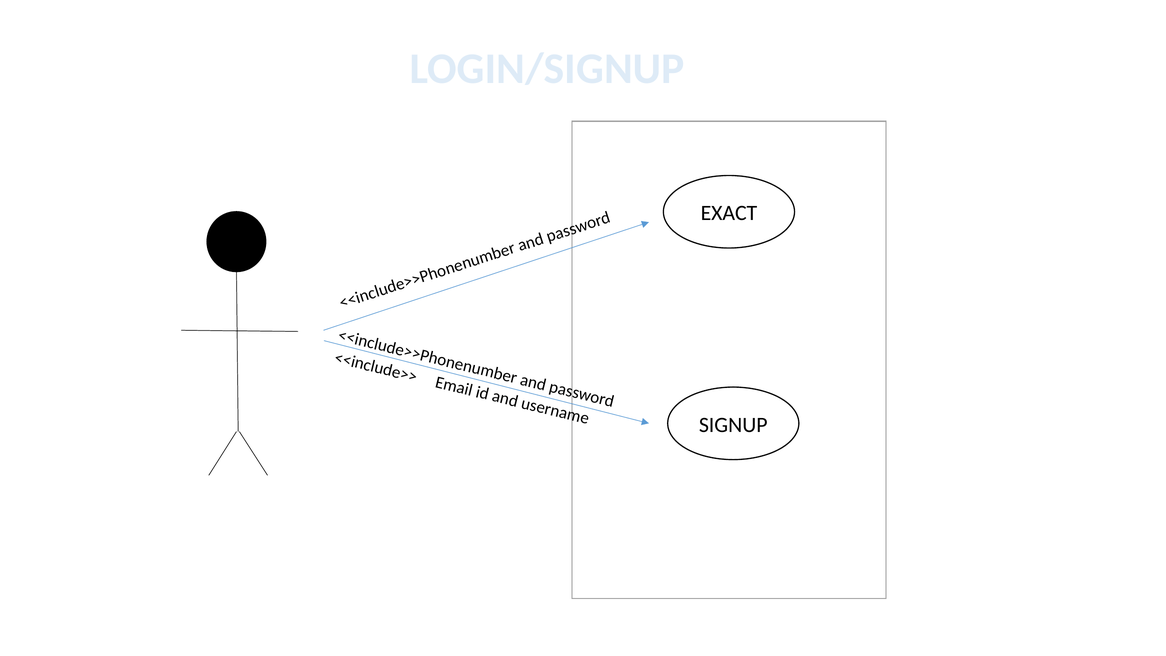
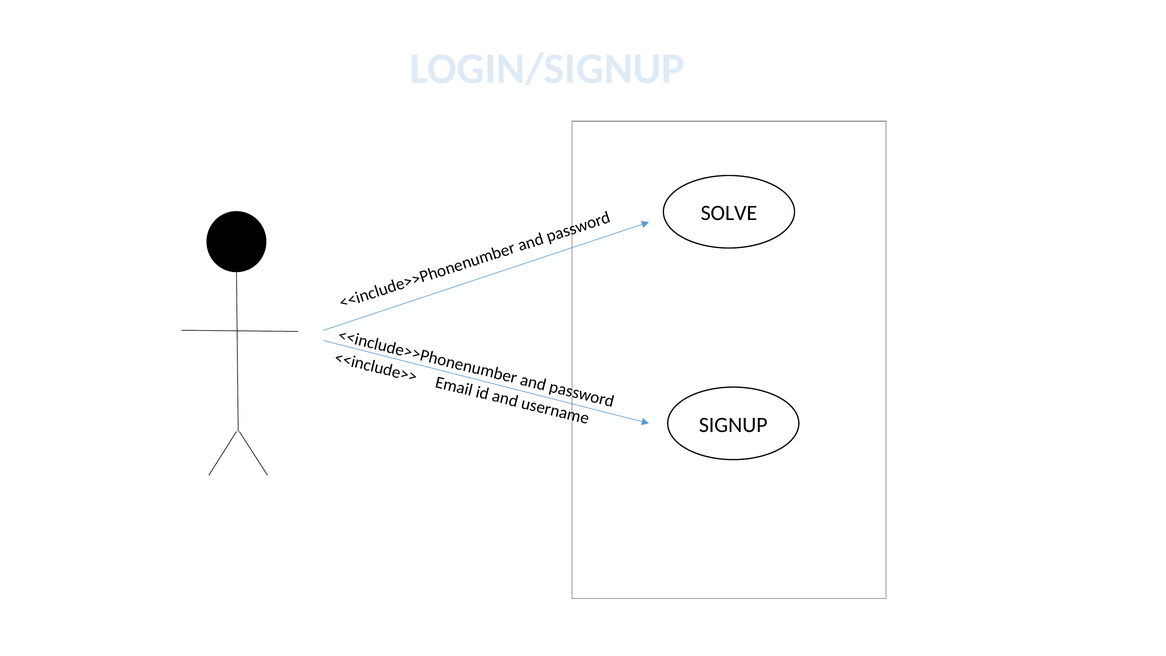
EXACT: EXACT -> SOLVE (729, 213)
